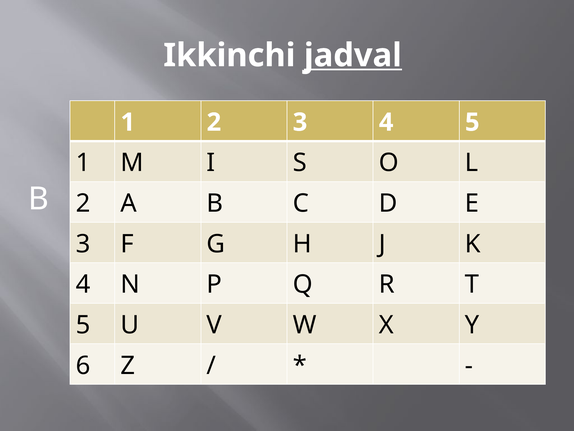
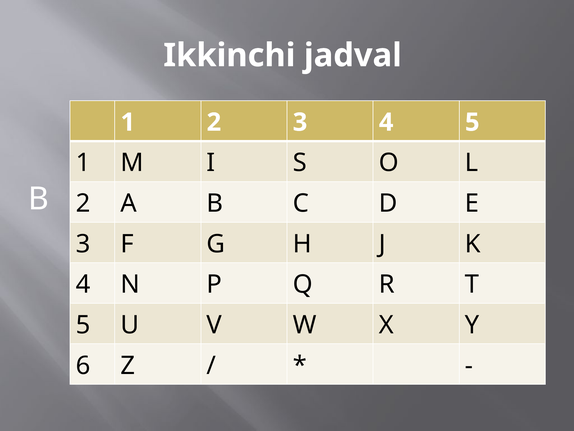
jadval underline: present -> none (353, 55)
